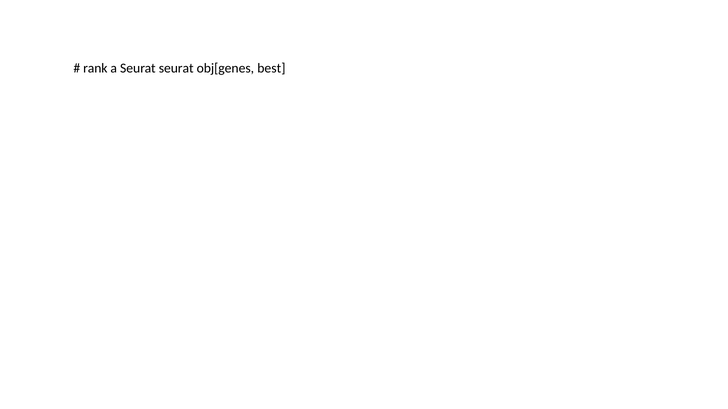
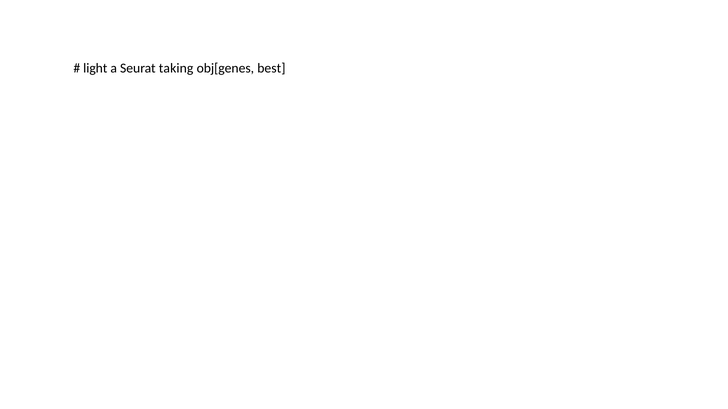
rank: rank -> light (95, 68)
Seurat seurat: seurat -> taking (176, 68)
